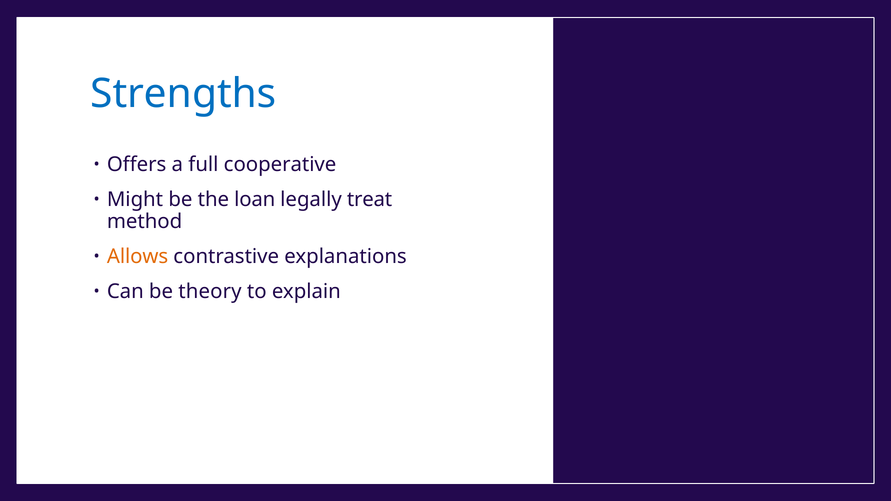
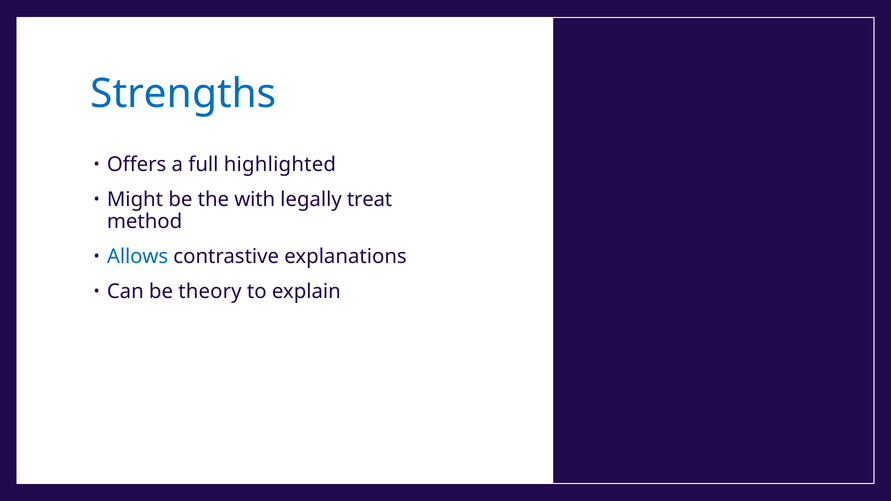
cooperative: cooperative -> highlighted (280, 165)
loan: loan -> with (255, 200)
Allows colour: orange -> blue (138, 257)
